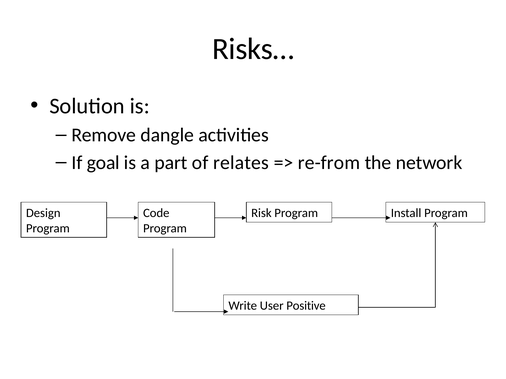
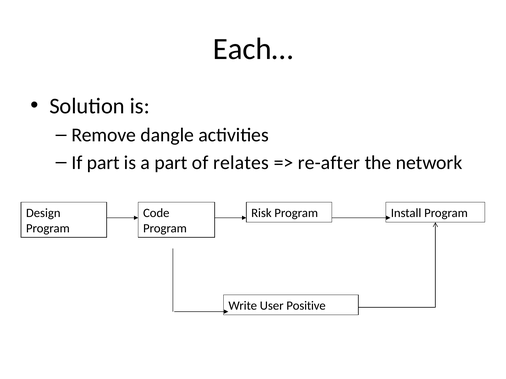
Risks…: Risks… -> Each… (253, 49)
If goal: goal -> part (103, 163)
re-from: re-from -> re-after (329, 163)
